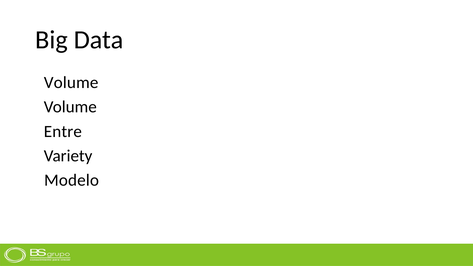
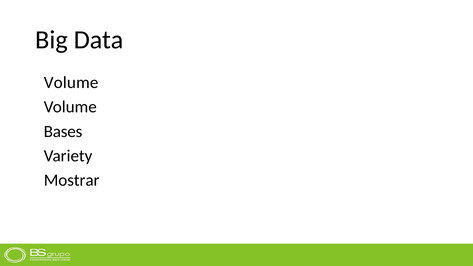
Entre: Entre -> Bases (63, 131)
Modelo: Modelo -> Mostrar (72, 180)
